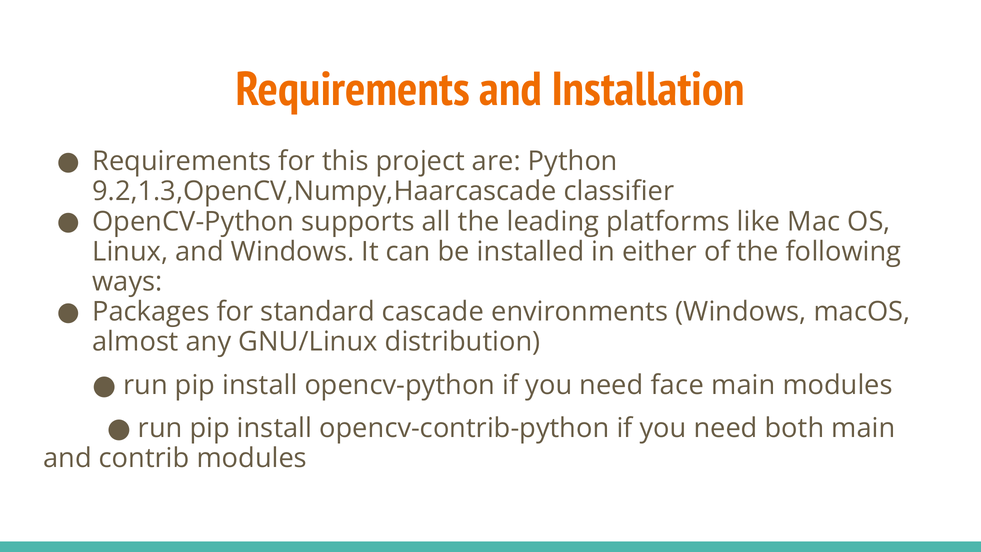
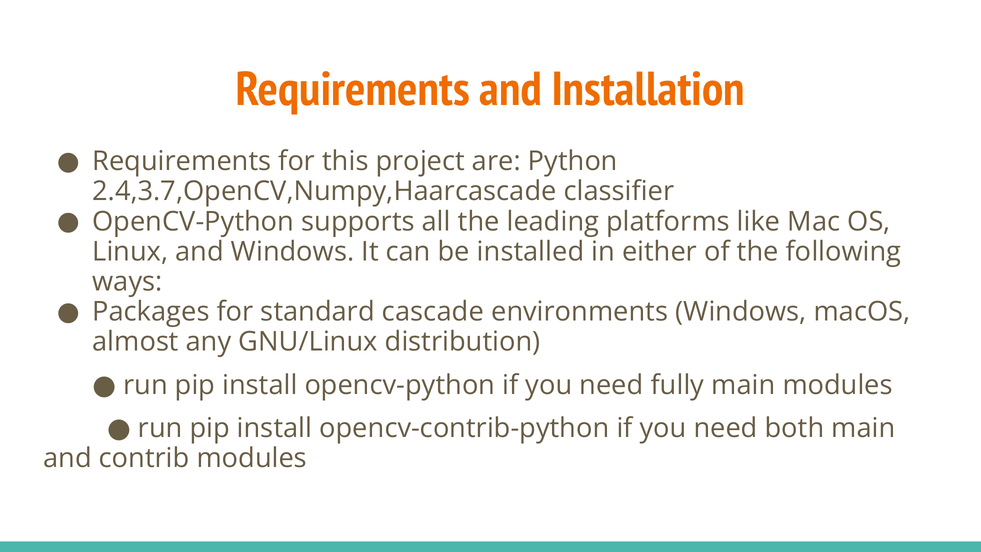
9.2,1.3,OpenCV,Numpy,Haarcascade: 9.2,1.3,OpenCV,Numpy,Haarcascade -> 2.4,3.7,OpenCV,Numpy,Haarcascade (324, 191)
face: face -> fully (677, 385)
